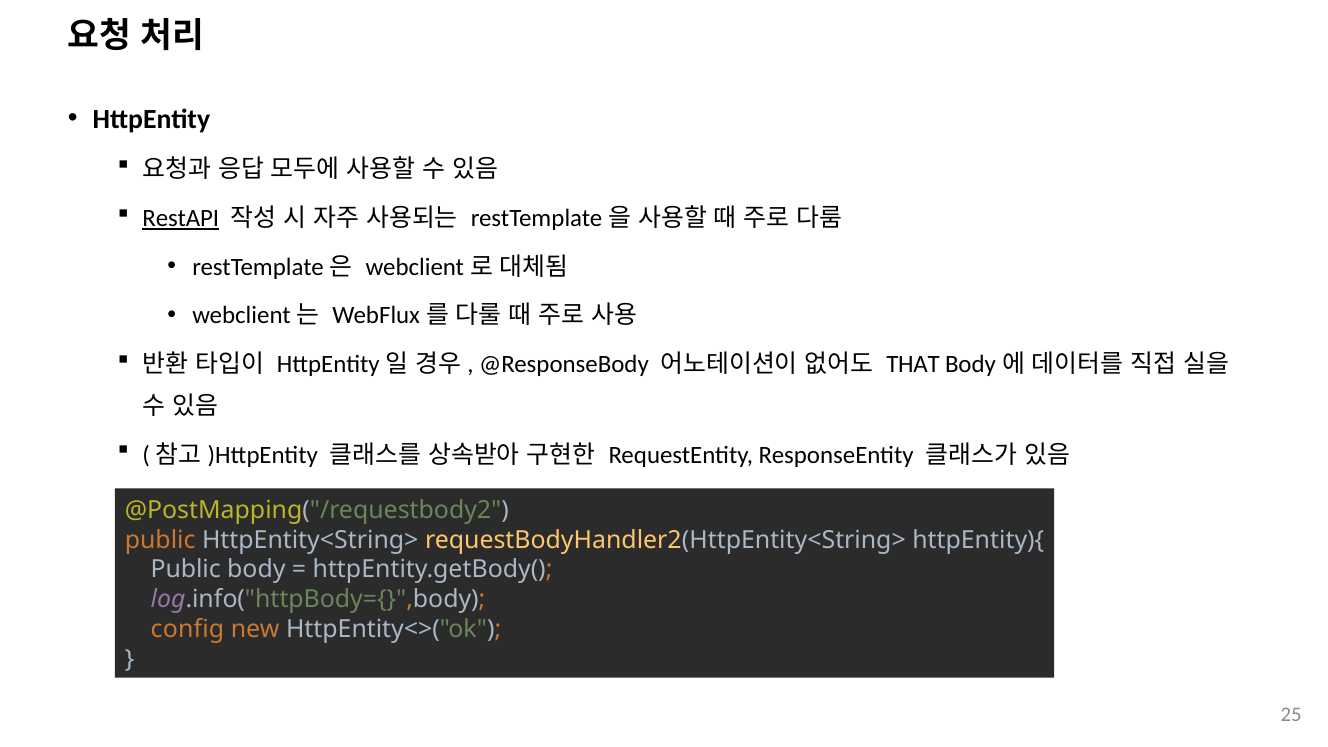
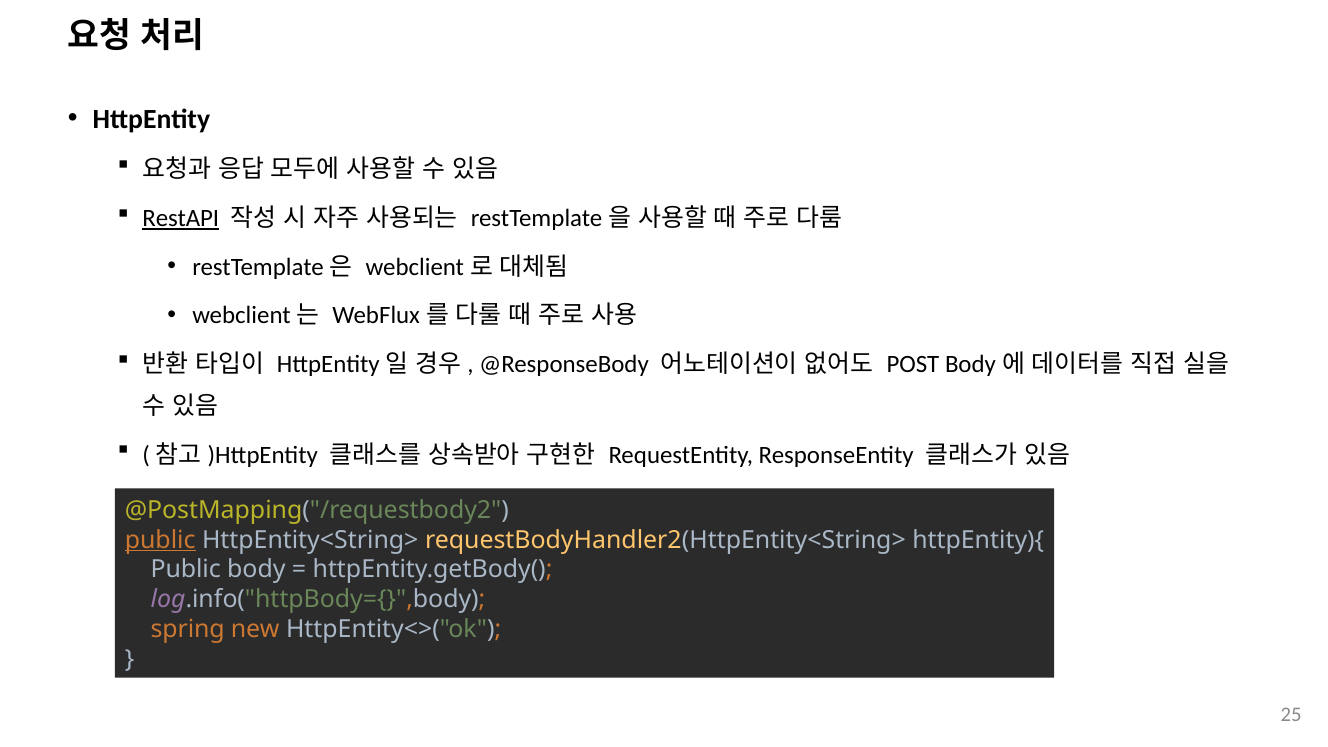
THAT: THAT -> POST (913, 364)
public underline: none -> present (160, 540)
config: config -> spring (188, 630)
